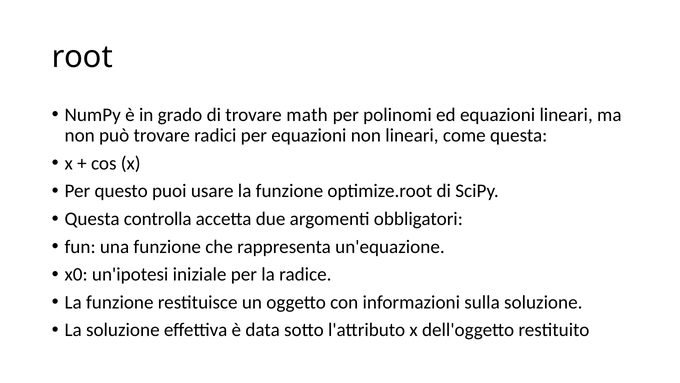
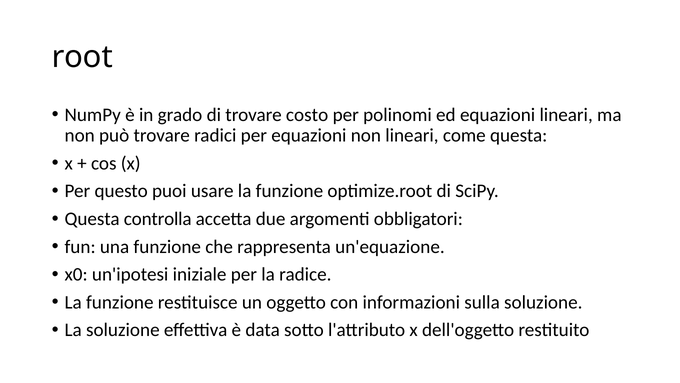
math: math -> costo (307, 115)
